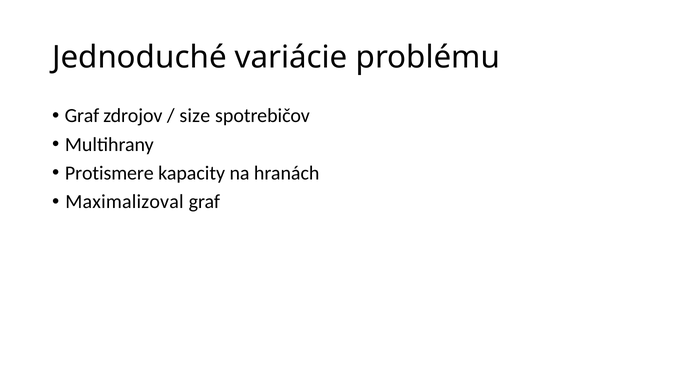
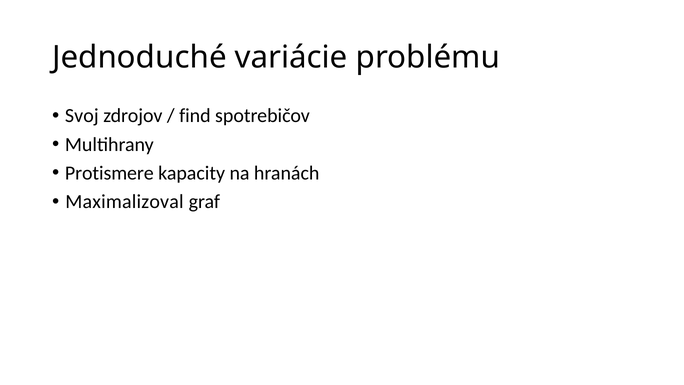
Graf: Graf -> Svoj (82, 116)
size: size -> find (195, 116)
